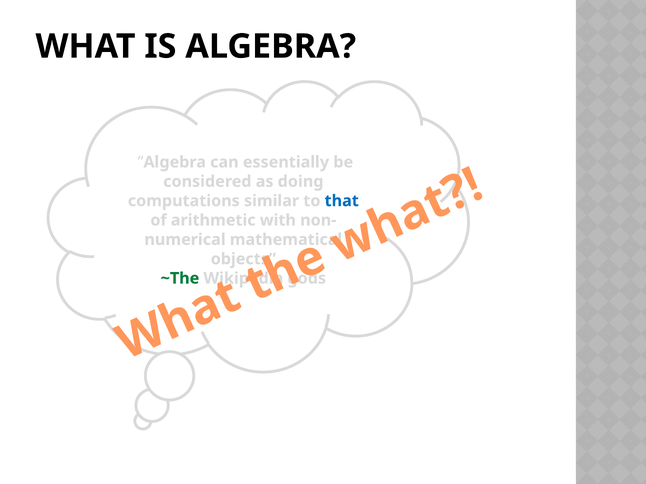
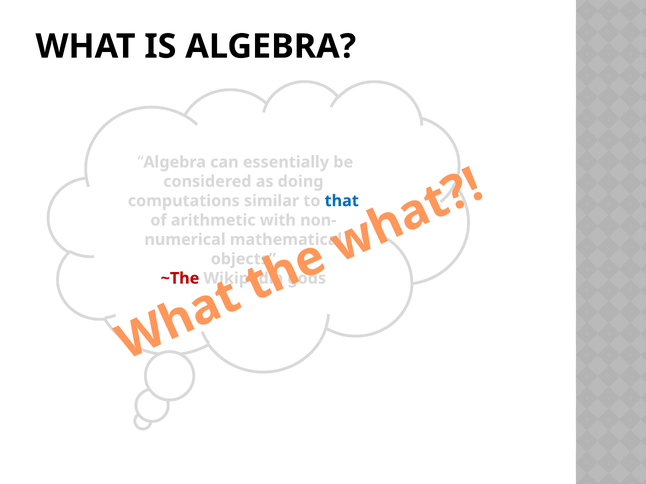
~The colour: green -> red (180, 279)
